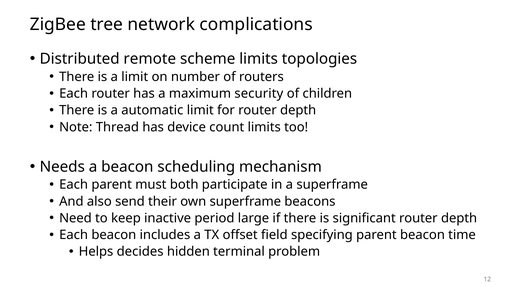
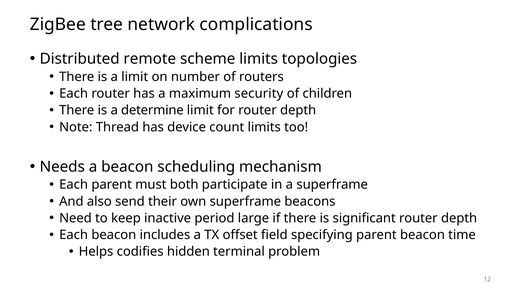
automatic: automatic -> determine (152, 110)
decides: decides -> codifies (140, 252)
